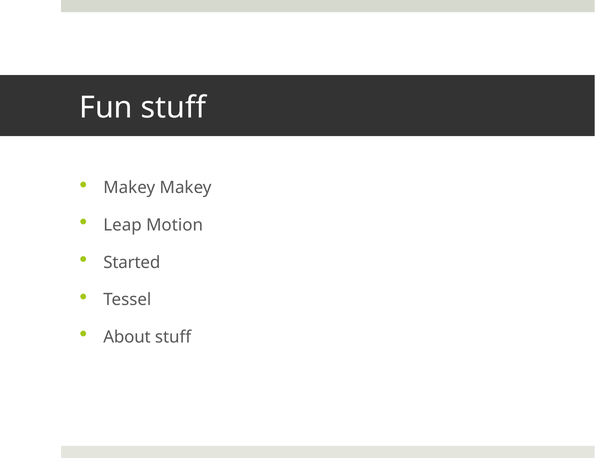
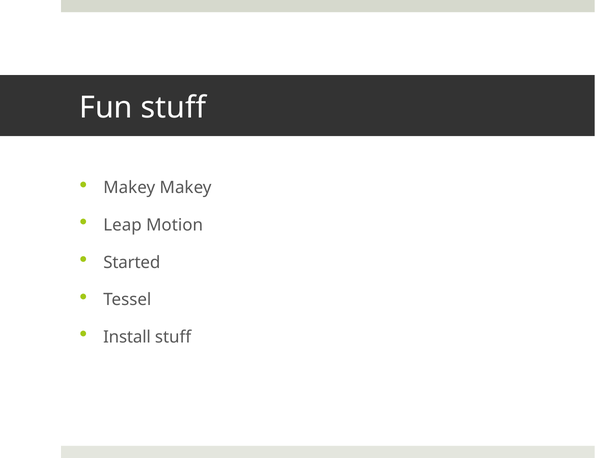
About: About -> Install (127, 337)
